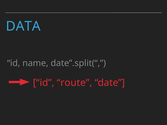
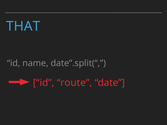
DATA: DATA -> THAT (23, 26)
